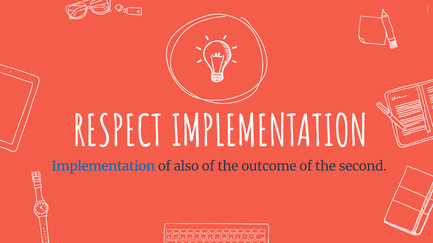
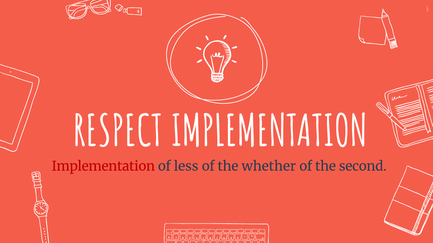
Implementation colour: blue -> red (103, 167)
also: also -> less (186, 167)
outcome: outcome -> whether (269, 167)
